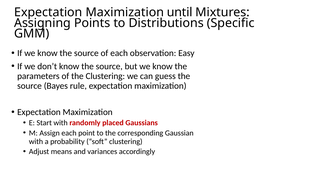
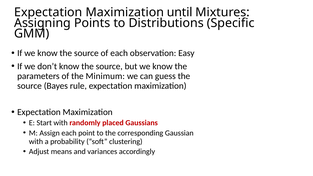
the Clustering: Clustering -> Minimum (105, 76)
